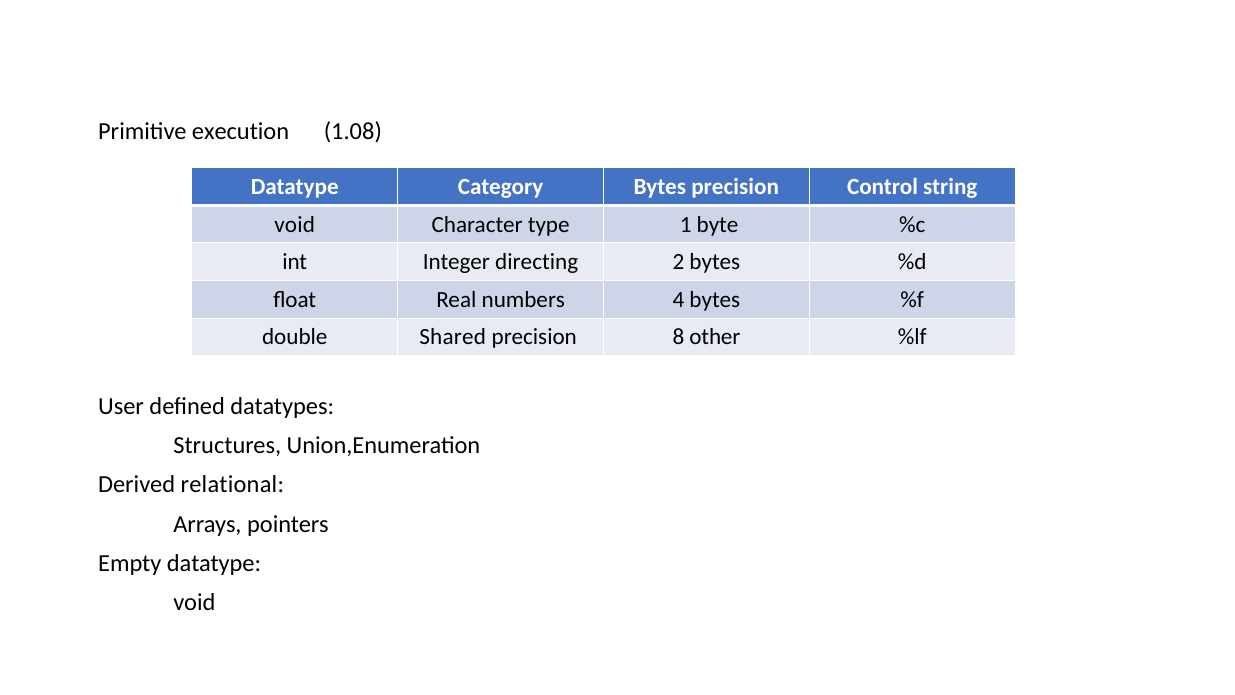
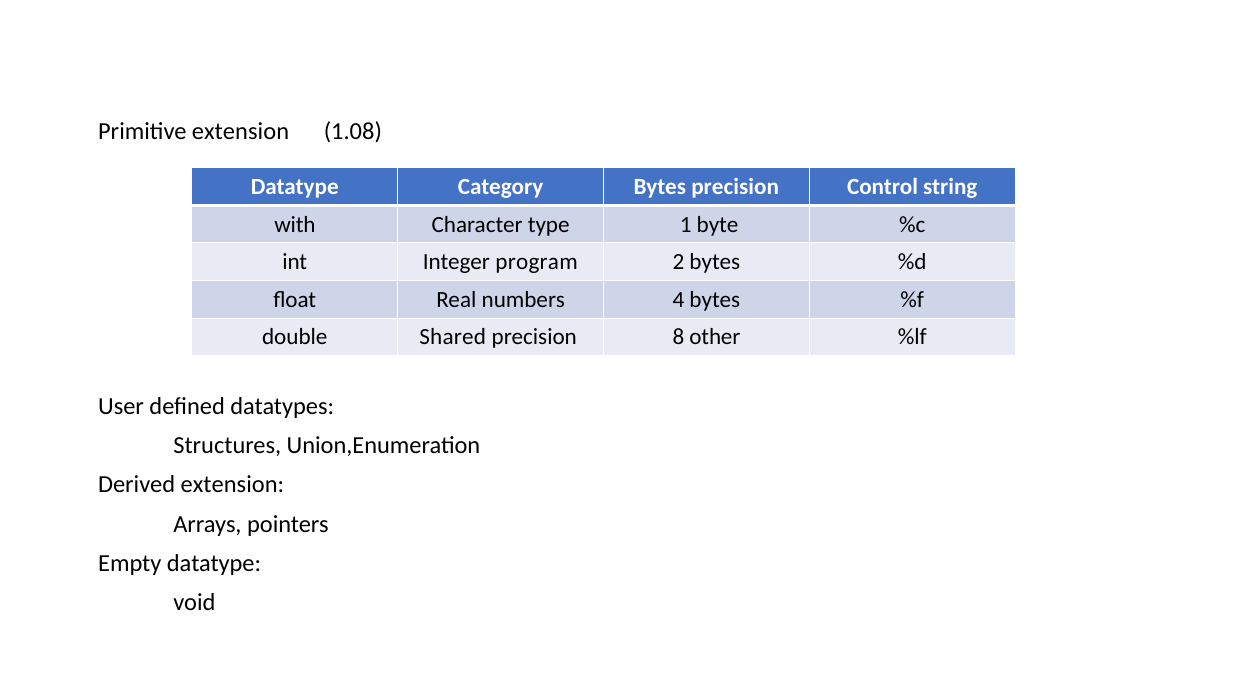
Primitive execution: execution -> extension (240, 131)
void: void -> with (295, 224)
directing: directing -> program (537, 262)
Derived relational: relational -> extension (232, 485)
